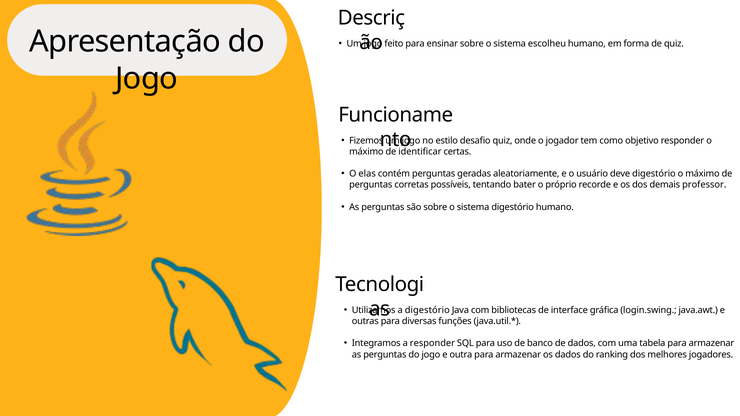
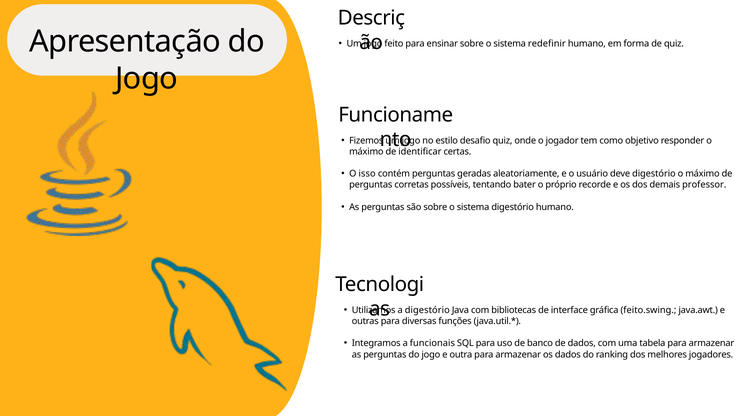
escolheu: escolheu -> redefinir (547, 44)
elas: elas -> isso (367, 174)
login.swing: login.swing -> feito.swing (648, 310)
a responder: responder -> funcionais (432, 344)
